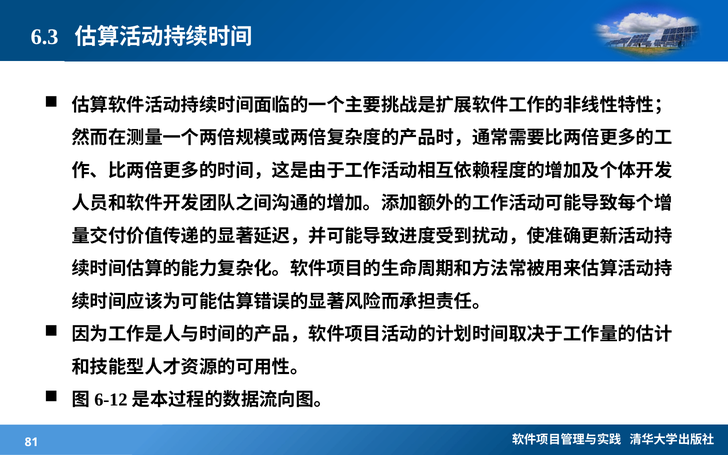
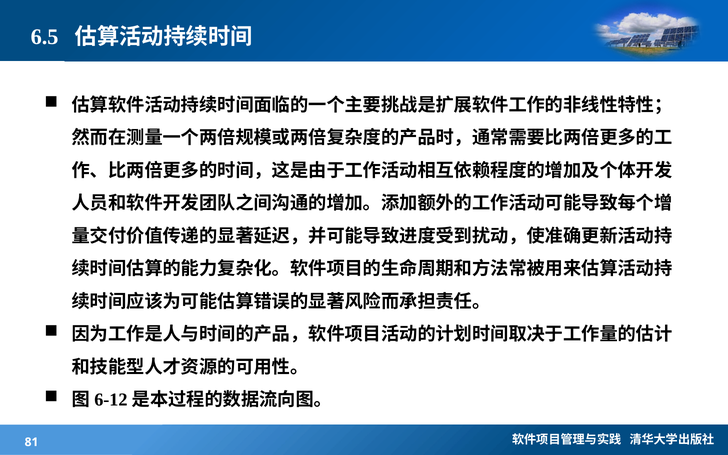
6.3: 6.3 -> 6.5 (45, 37)
